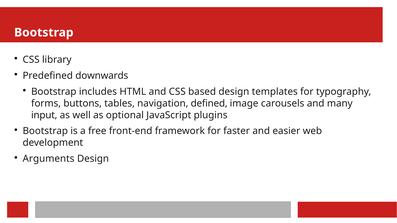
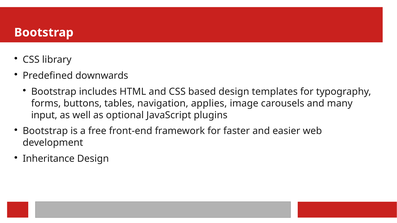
defined: defined -> applies (209, 103)
Arguments: Arguments -> Inheritance (49, 159)
